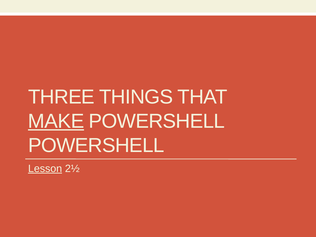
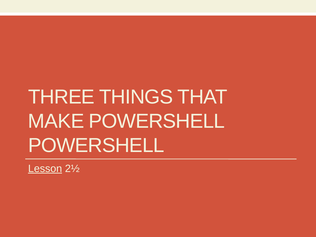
MAKE underline: present -> none (56, 121)
